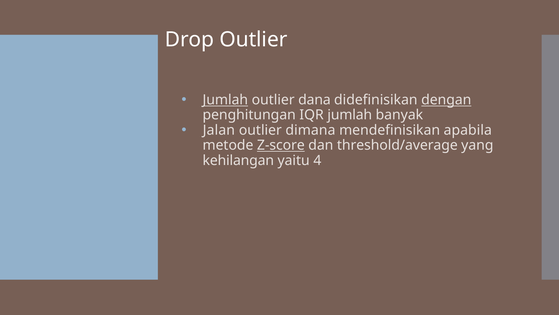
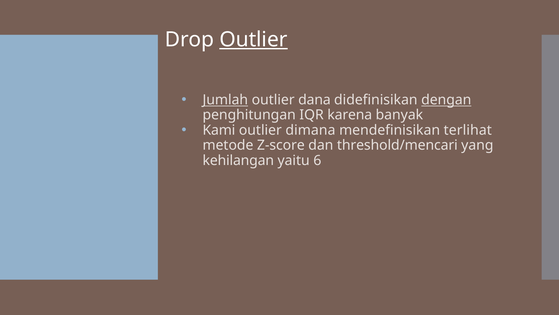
Outlier underline: none -> present (253, 40)
IQR jumlah: jumlah -> karena (350, 115)
Jalan: Jalan -> Kami (219, 130)
apabila: apabila -> terlihat (468, 130)
Z-score underline: present -> none (281, 145)
threshold/average: threshold/average -> threshold/mencari (397, 145)
4: 4 -> 6 (317, 160)
